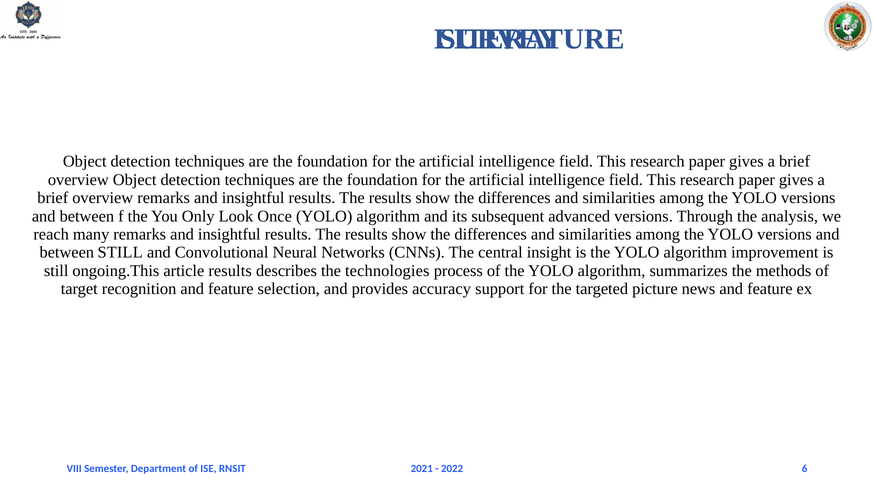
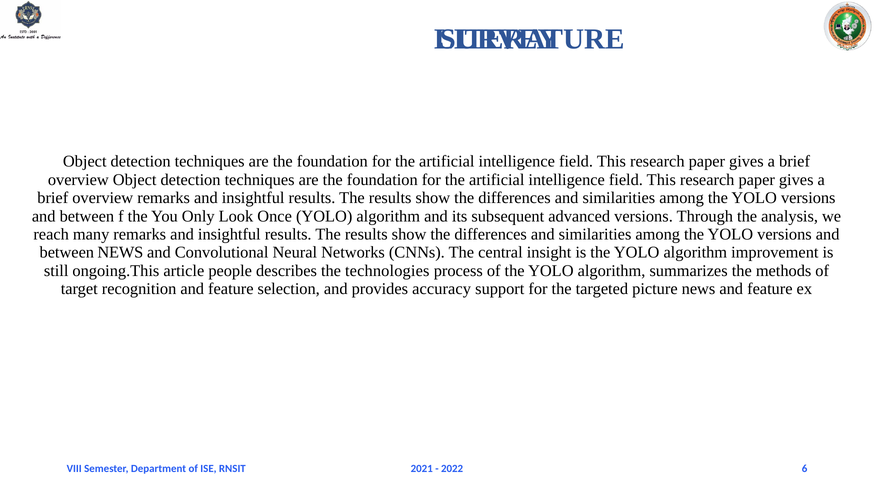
between STILL: STILL -> NEWS (120, 253)
article results: results -> people (230, 271)
